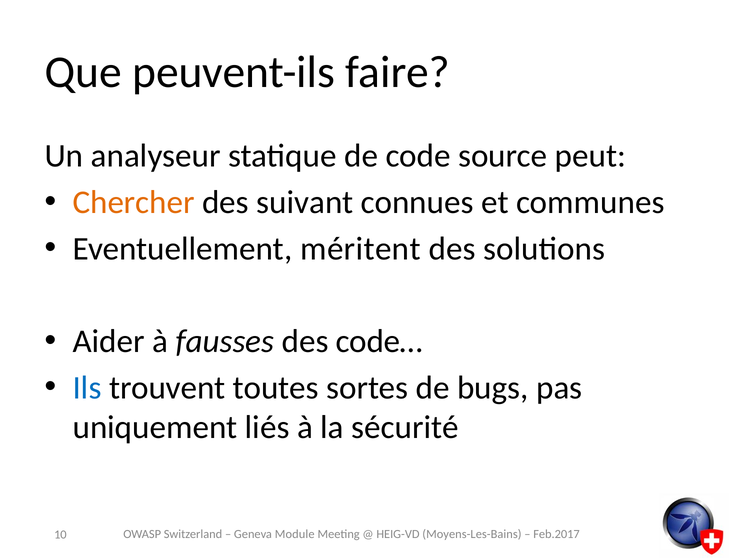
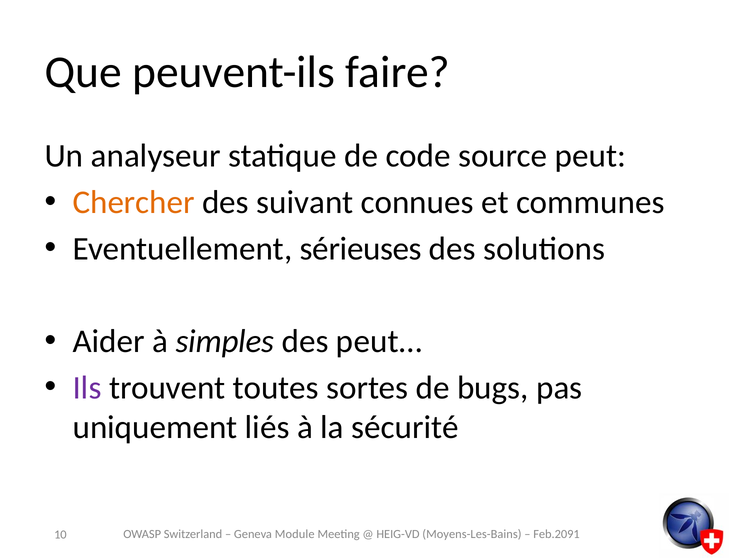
méritent: méritent -> sérieuses (361, 249)
fausses: fausses -> simples (225, 342)
code…: code… -> peut… (379, 342)
Ils colour: blue -> purple (87, 388)
Feb.2017: Feb.2017 -> Feb.2091 (556, 535)
